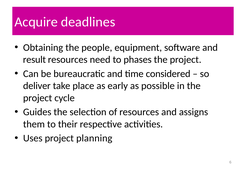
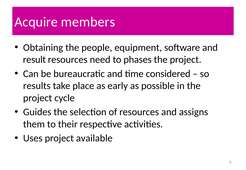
deadlines: deadlines -> members (88, 22)
deliver: deliver -> results (37, 86)
planning: planning -> available (94, 138)
